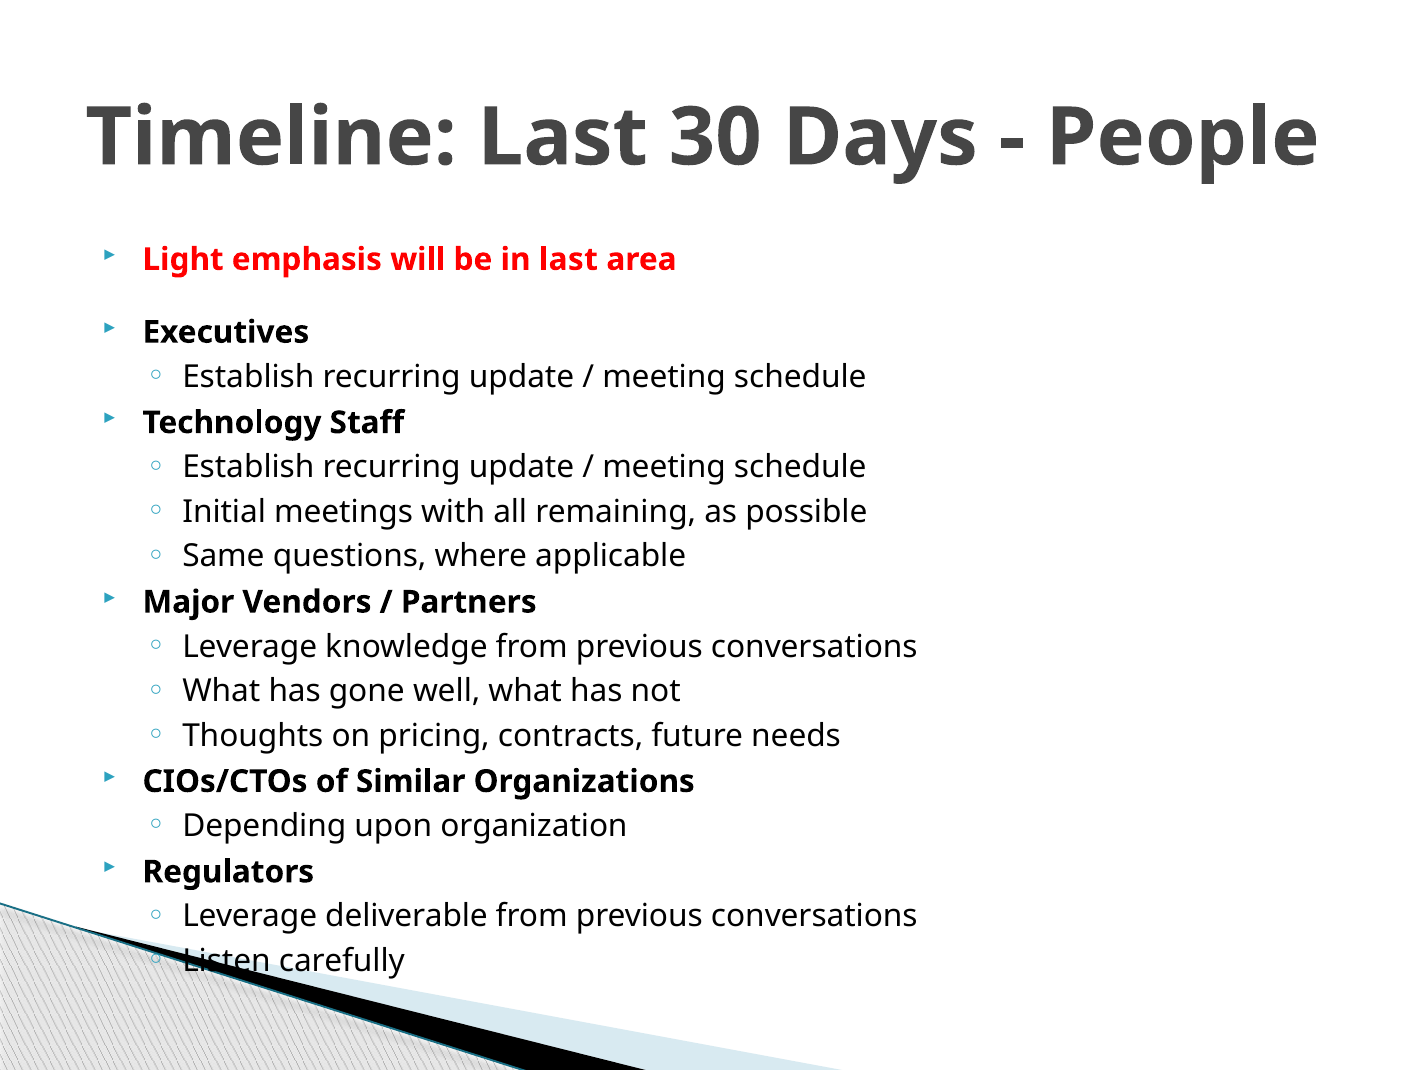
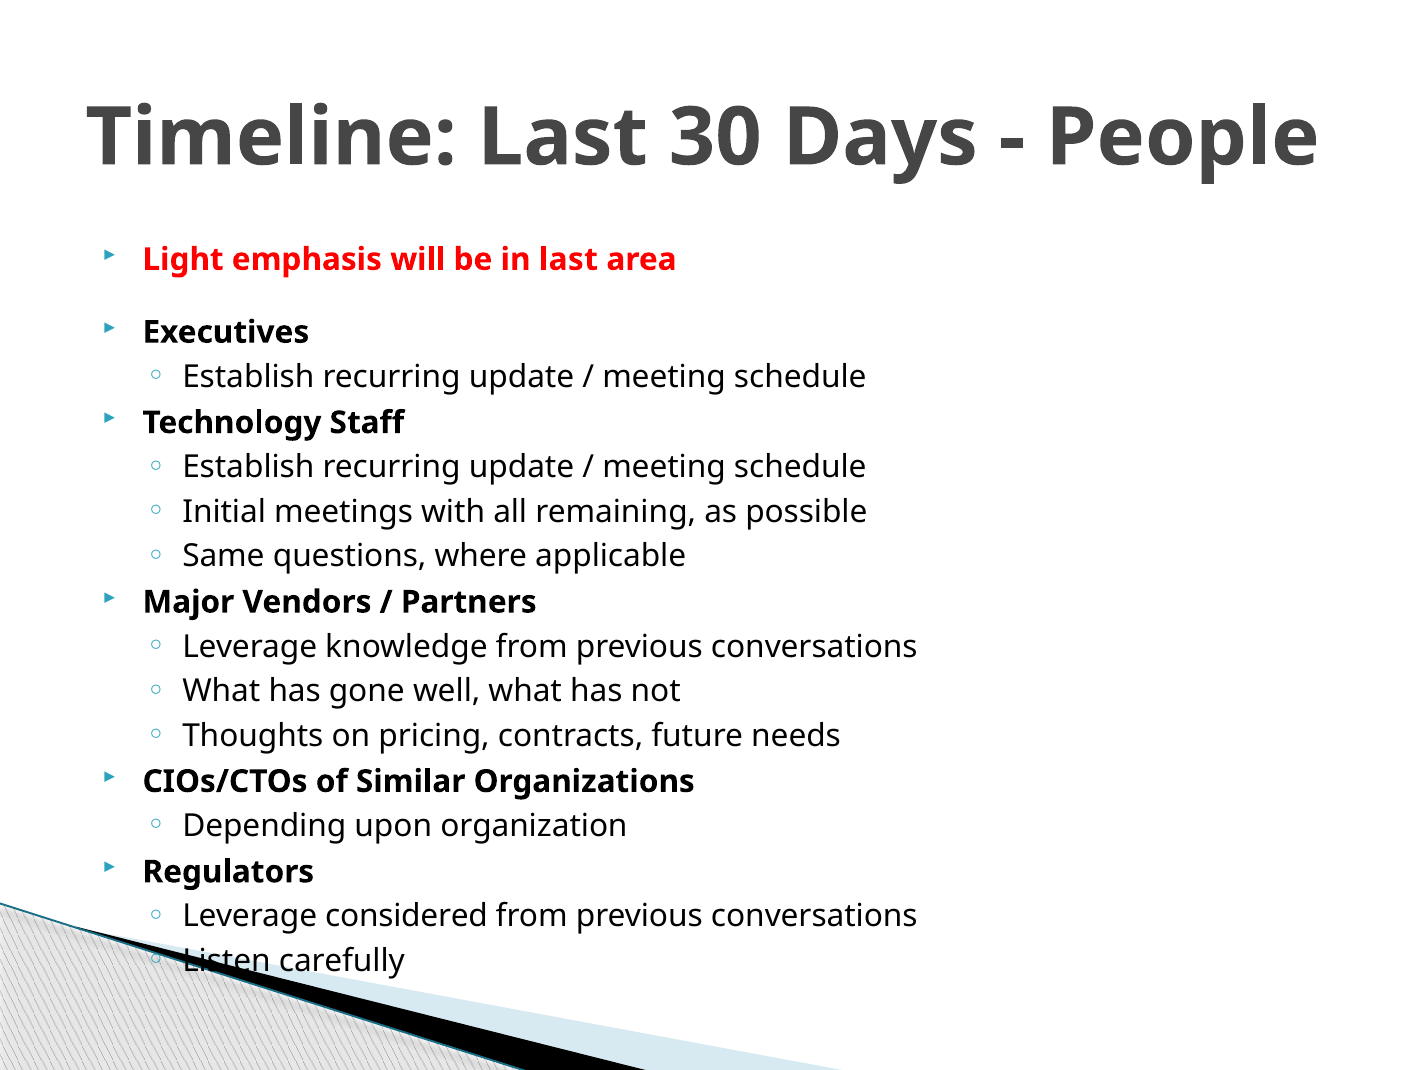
deliverable: deliverable -> considered (407, 916)
